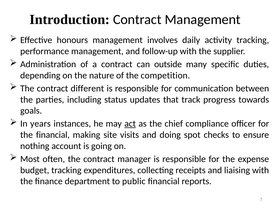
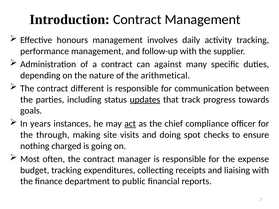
outside: outside -> against (168, 64)
competition: competition -> arithmetical (165, 76)
updates underline: none -> present (145, 100)
the financial: financial -> through (53, 135)
account: account -> charged (66, 146)
